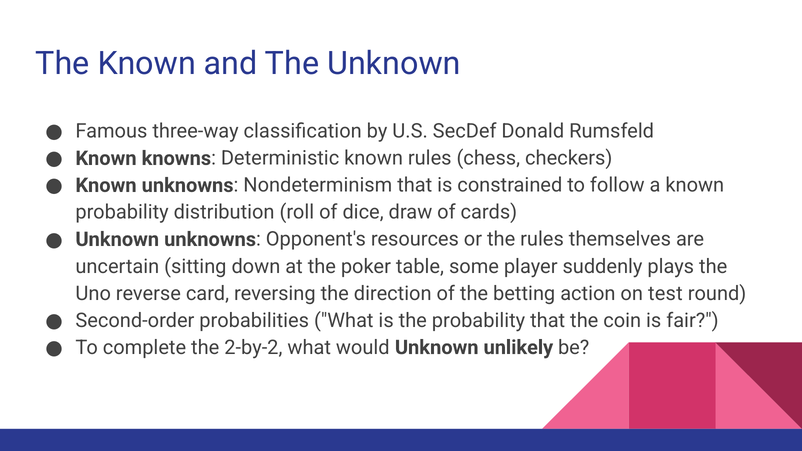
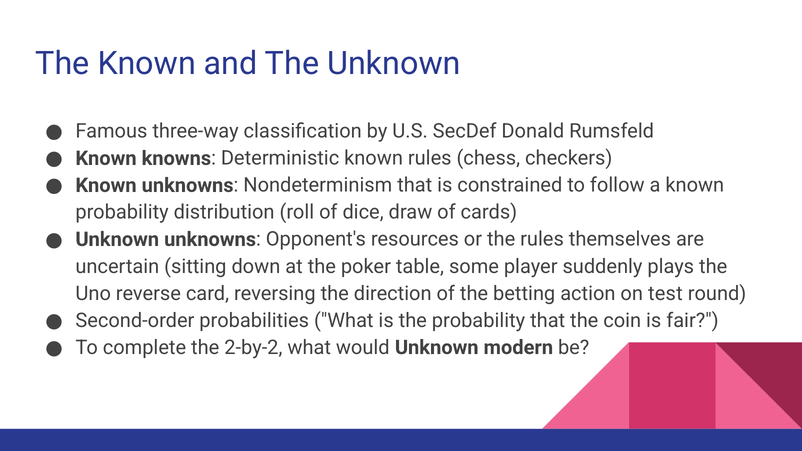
unlikely: unlikely -> modern (518, 348)
